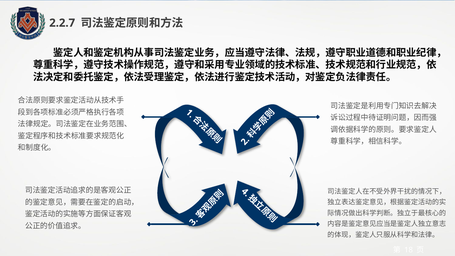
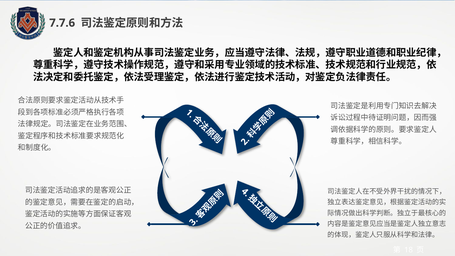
2.2.7: 2.2.7 -> 7.7.6 (62, 23)
